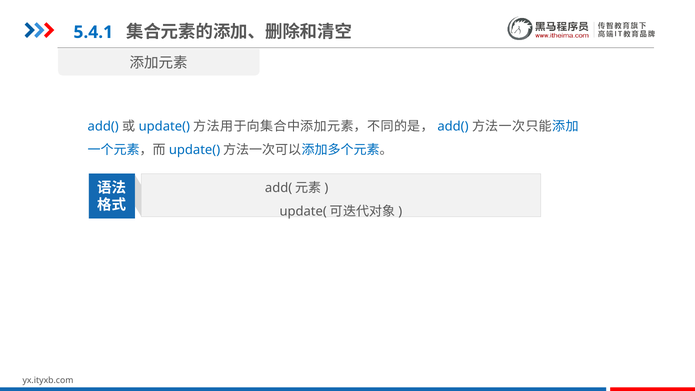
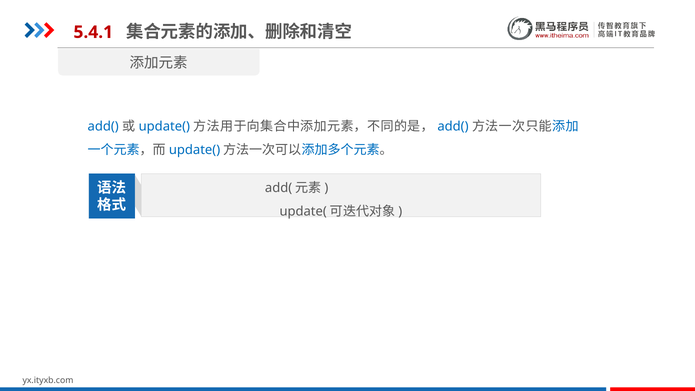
5.4.1 colour: blue -> red (93, 32)
